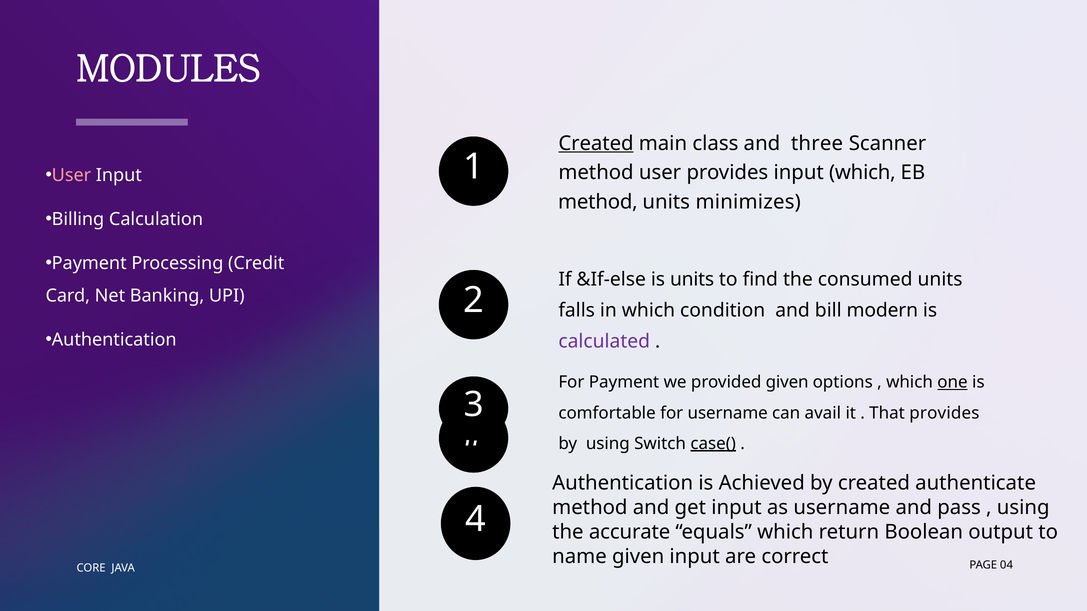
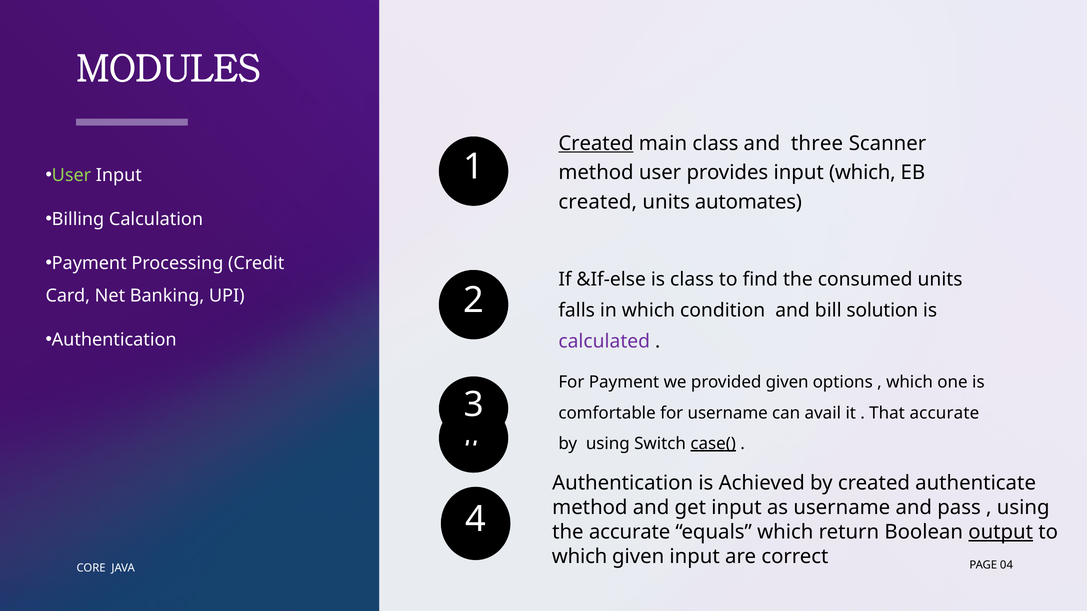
User colour: pink -> light green (71, 176)
method: method -> created (598, 202)
minimizes: minimizes -> automates (748, 202)
is units: units -> class (692, 279)
modern: modern -> solution (882, 311)
one underline: present -> none (952, 383)
That provides: provides -> accurate (944, 413)
output underline: none -> present (1001, 532)
name: name -> which (580, 557)
